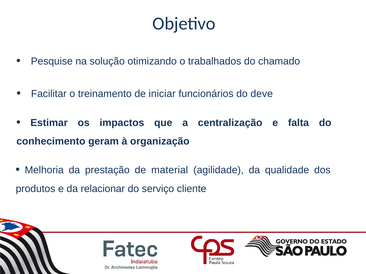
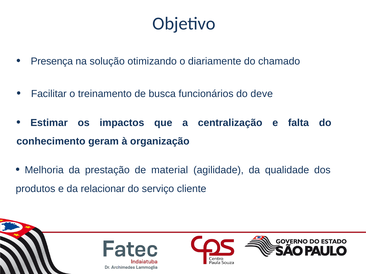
Pesquise: Pesquise -> Presença (52, 61)
trabalhados: trabalhados -> diariamente (215, 61)
iniciar: iniciar -> busca (162, 94)
